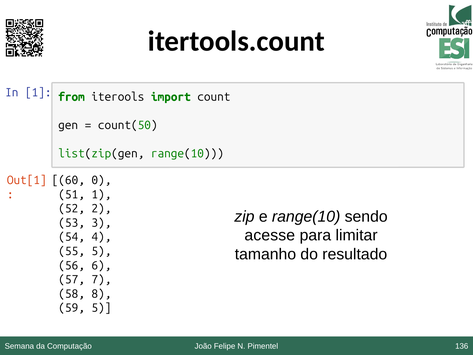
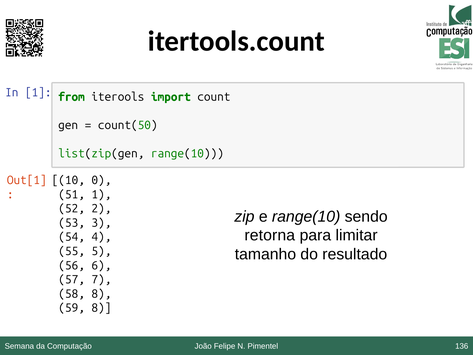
60: 60 -> 10 (68, 180)
acesse: acesse -> retorna (270, 235)
59 5: 5 -> 8 (101, 308)
